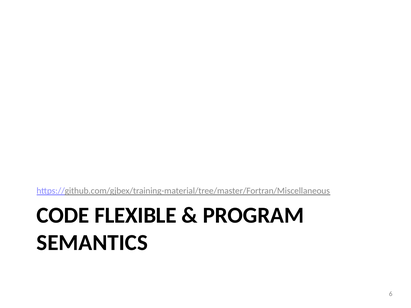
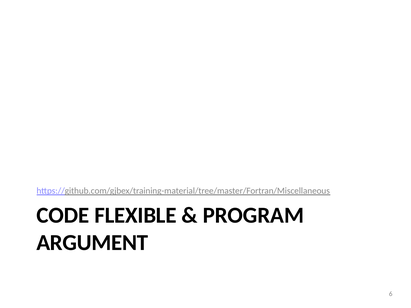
SEMANTICS: SEMANTICS -> ARGUMENT (92, 243)
